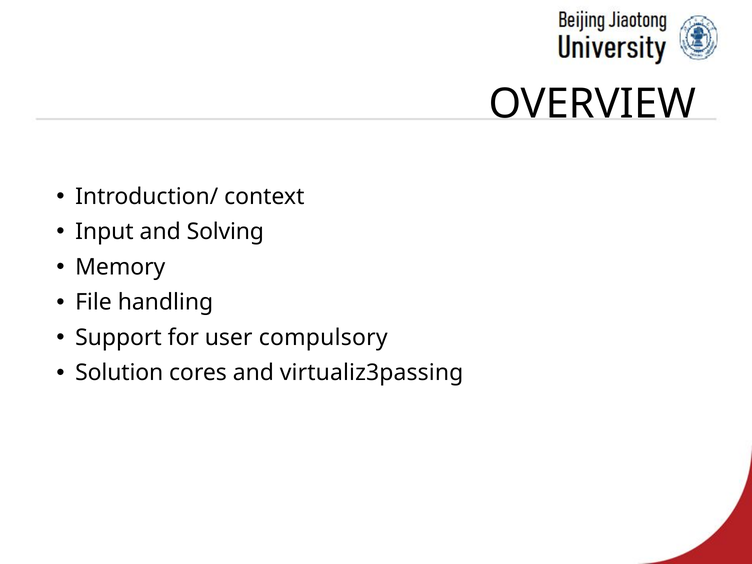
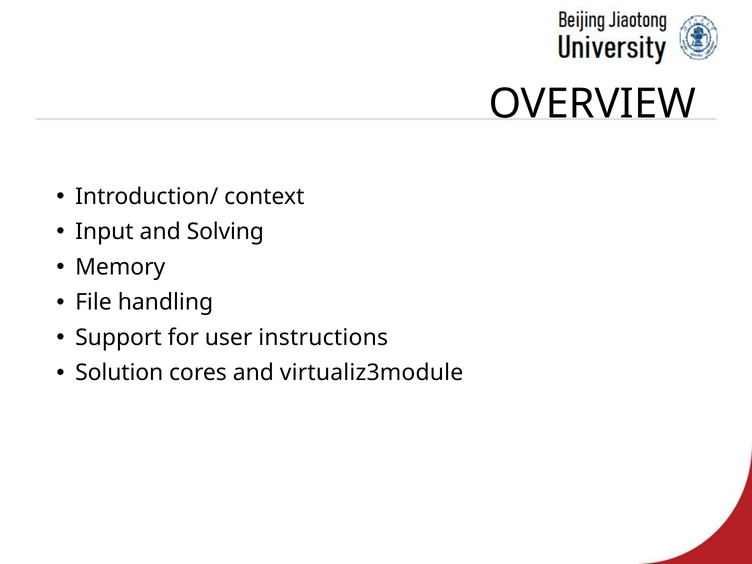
compulsory: compulsory -> instructions (323, 338)
virtualiz3passing: virtualiz3passing -> virtualiz3module (372, 373)
